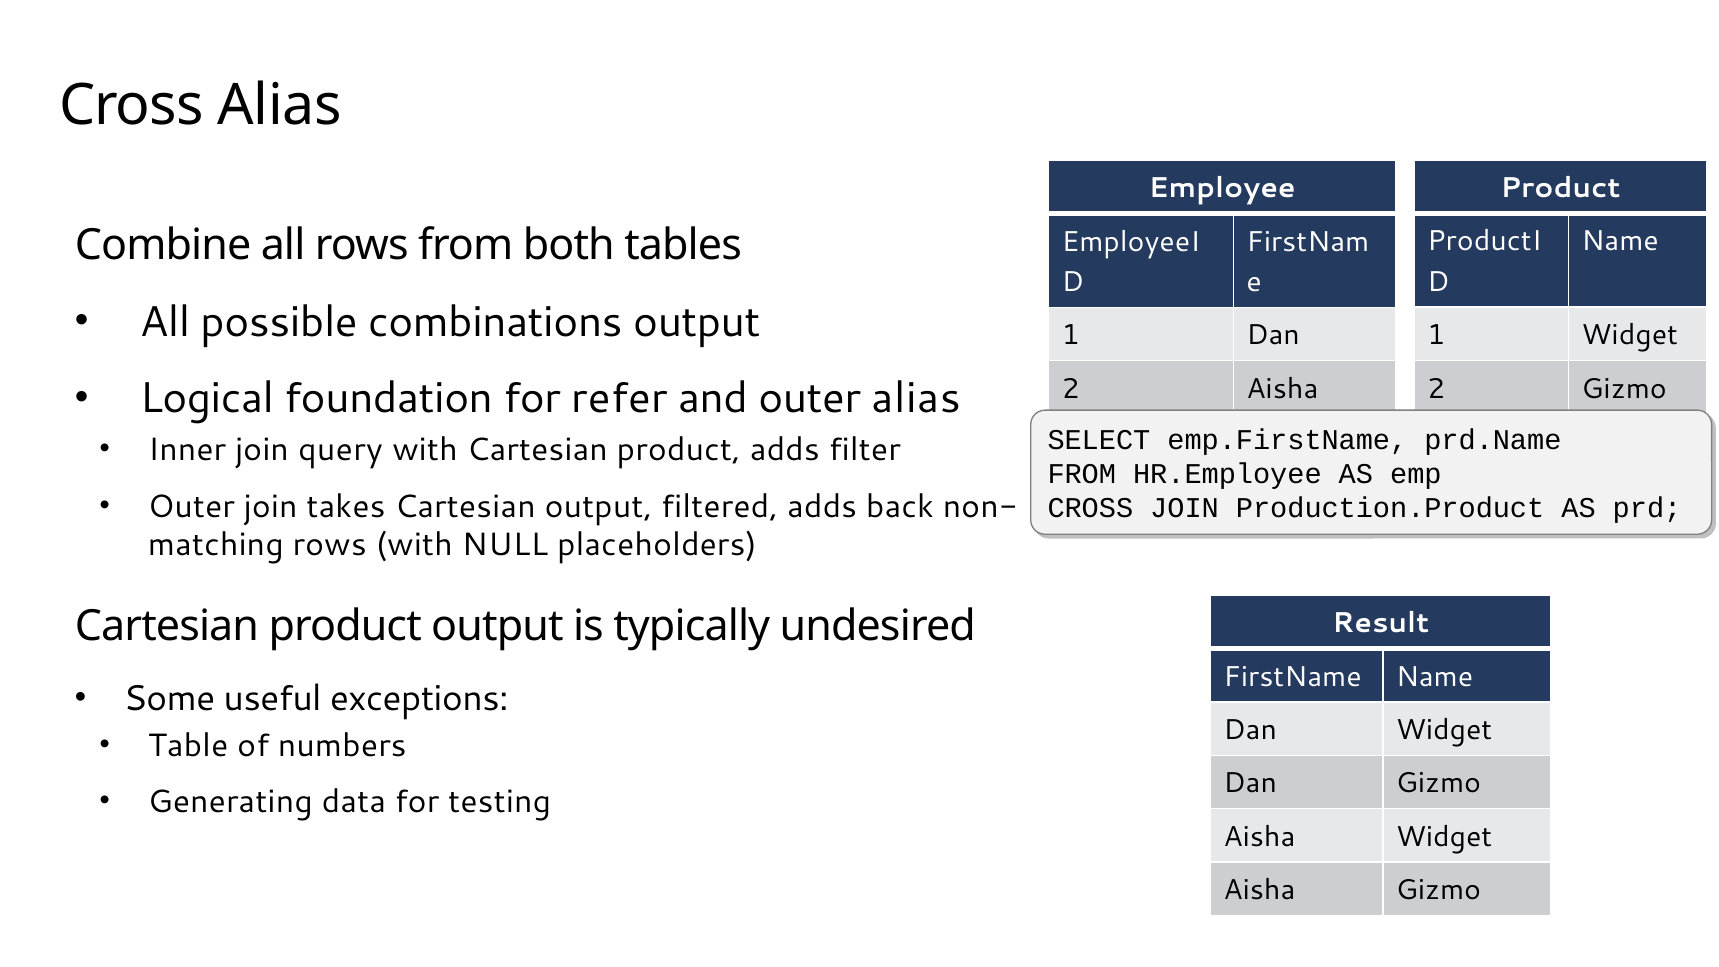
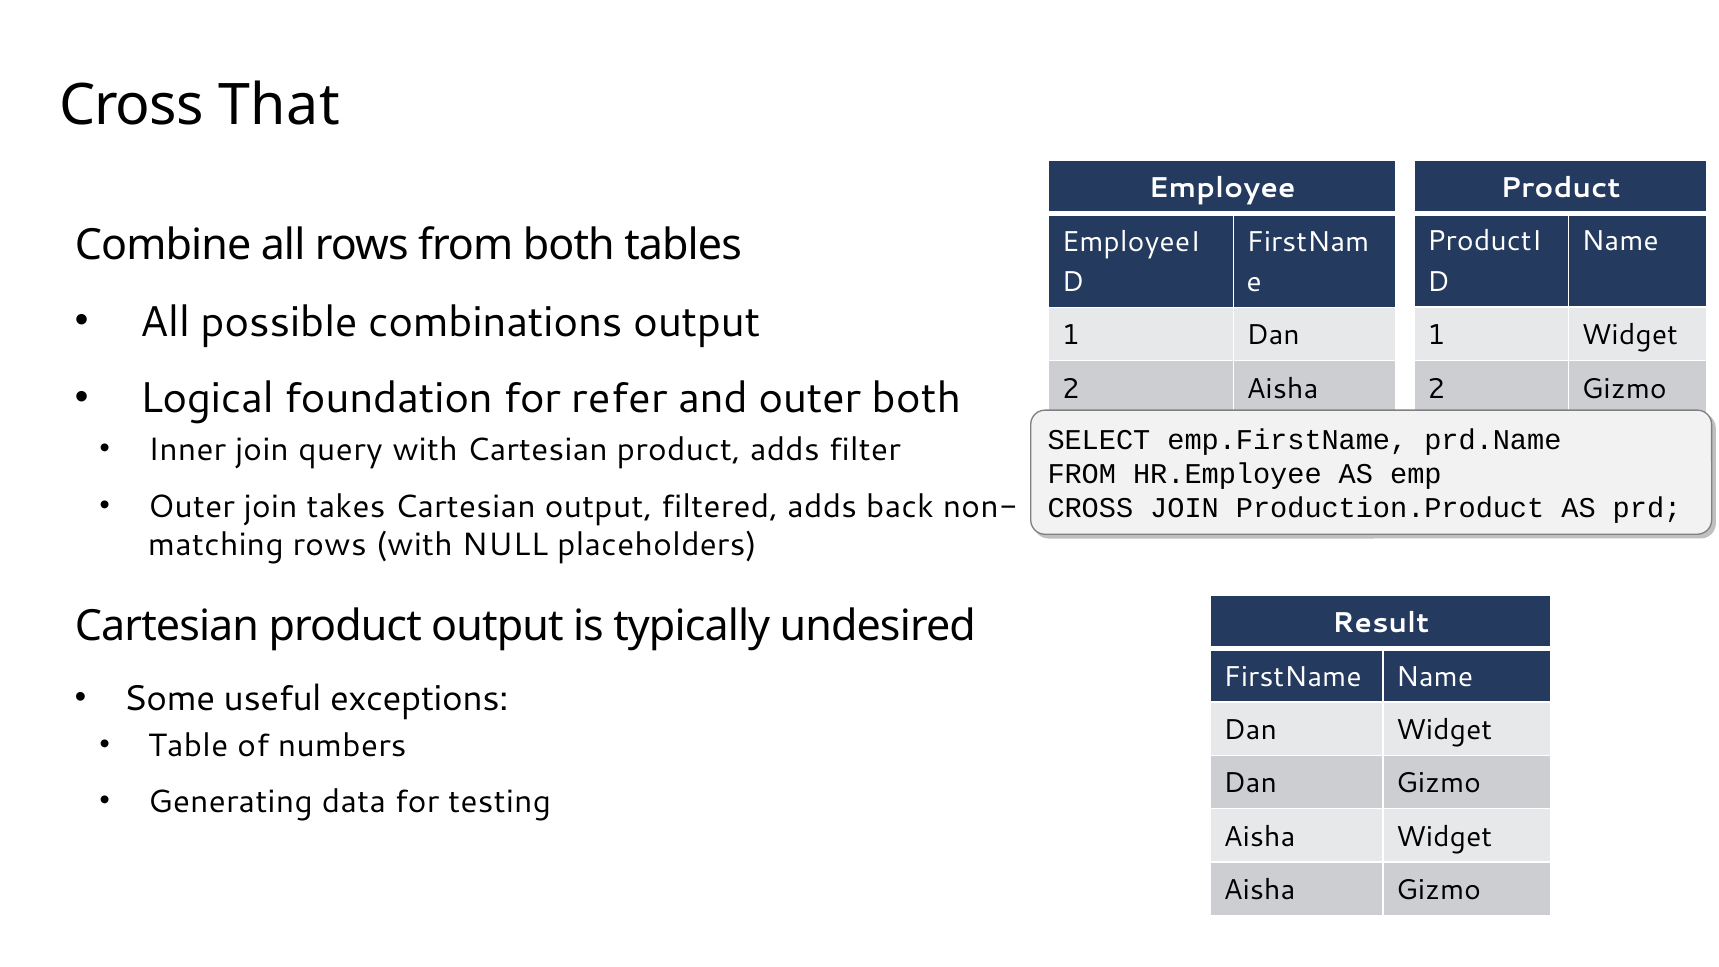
Cross Alias: Alias -> That (279, 106)
outer alias: alias -> both (916, 399)
